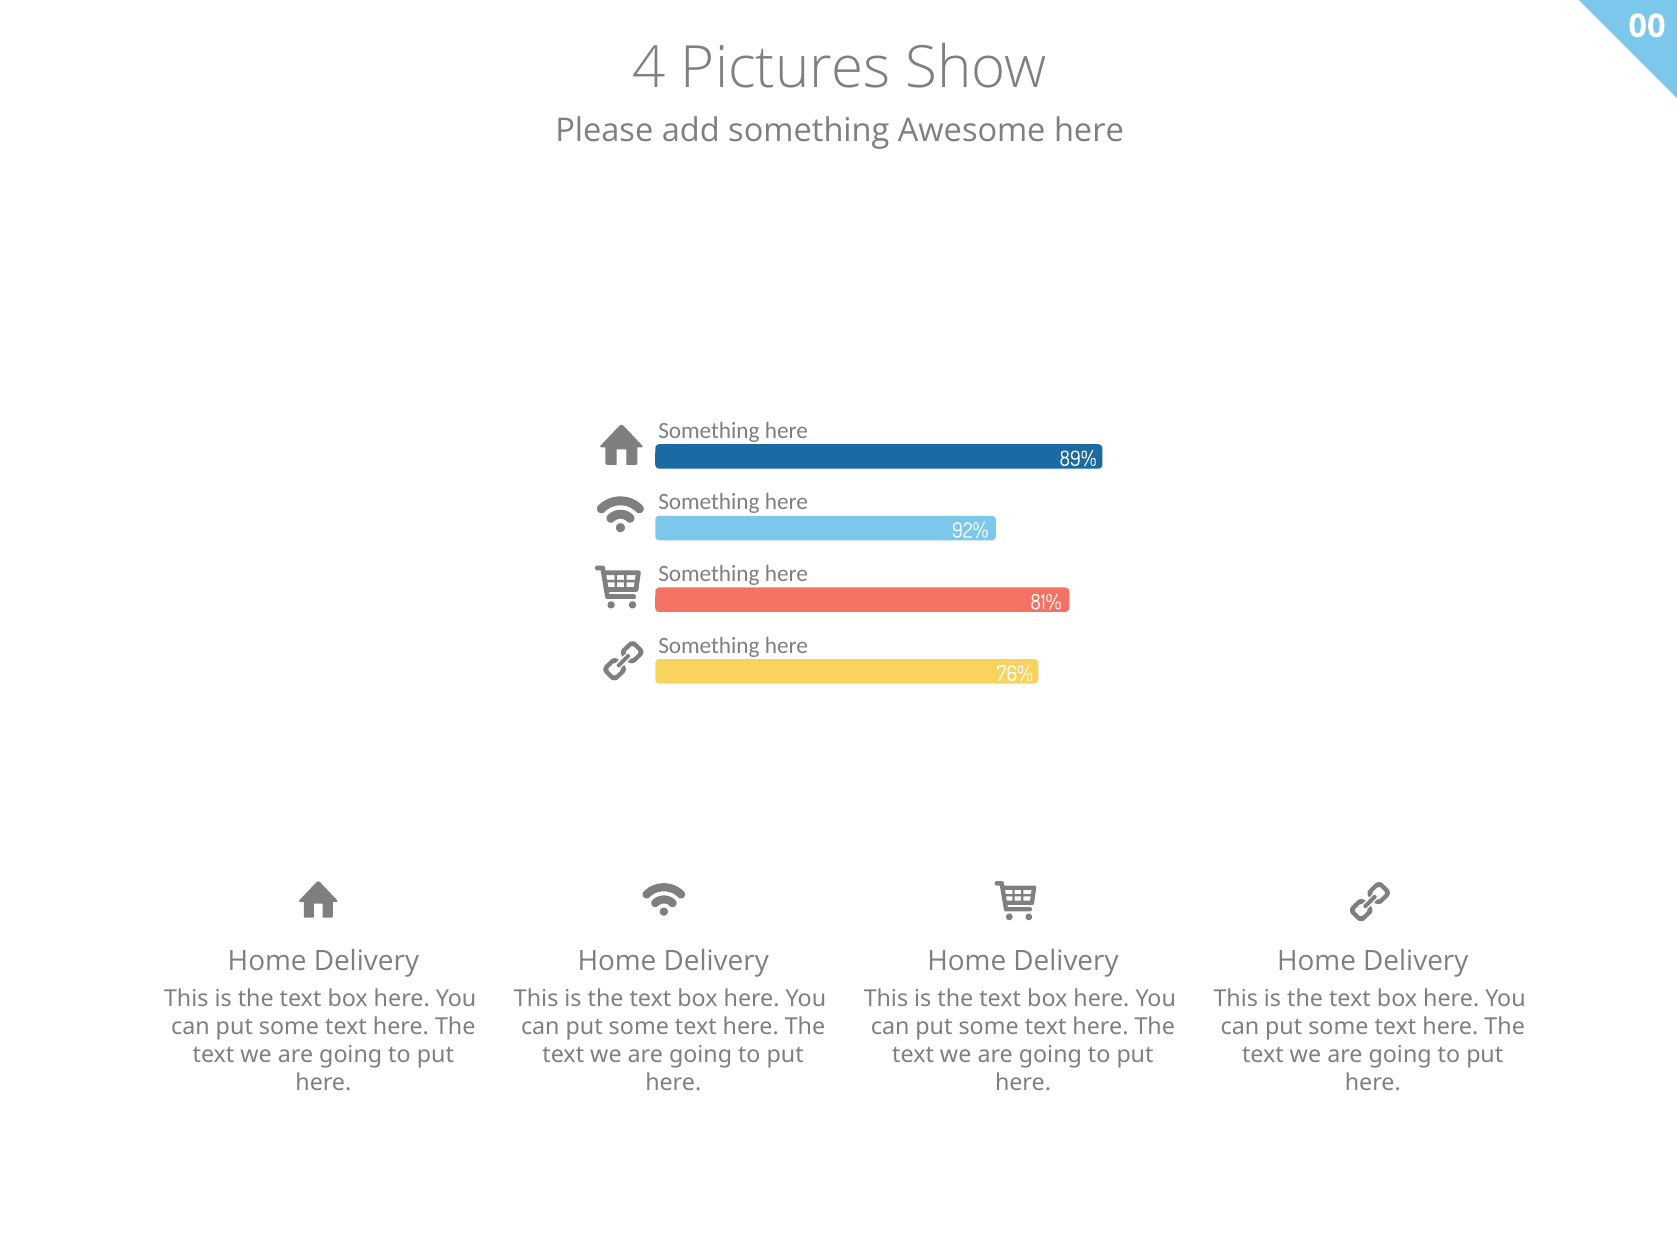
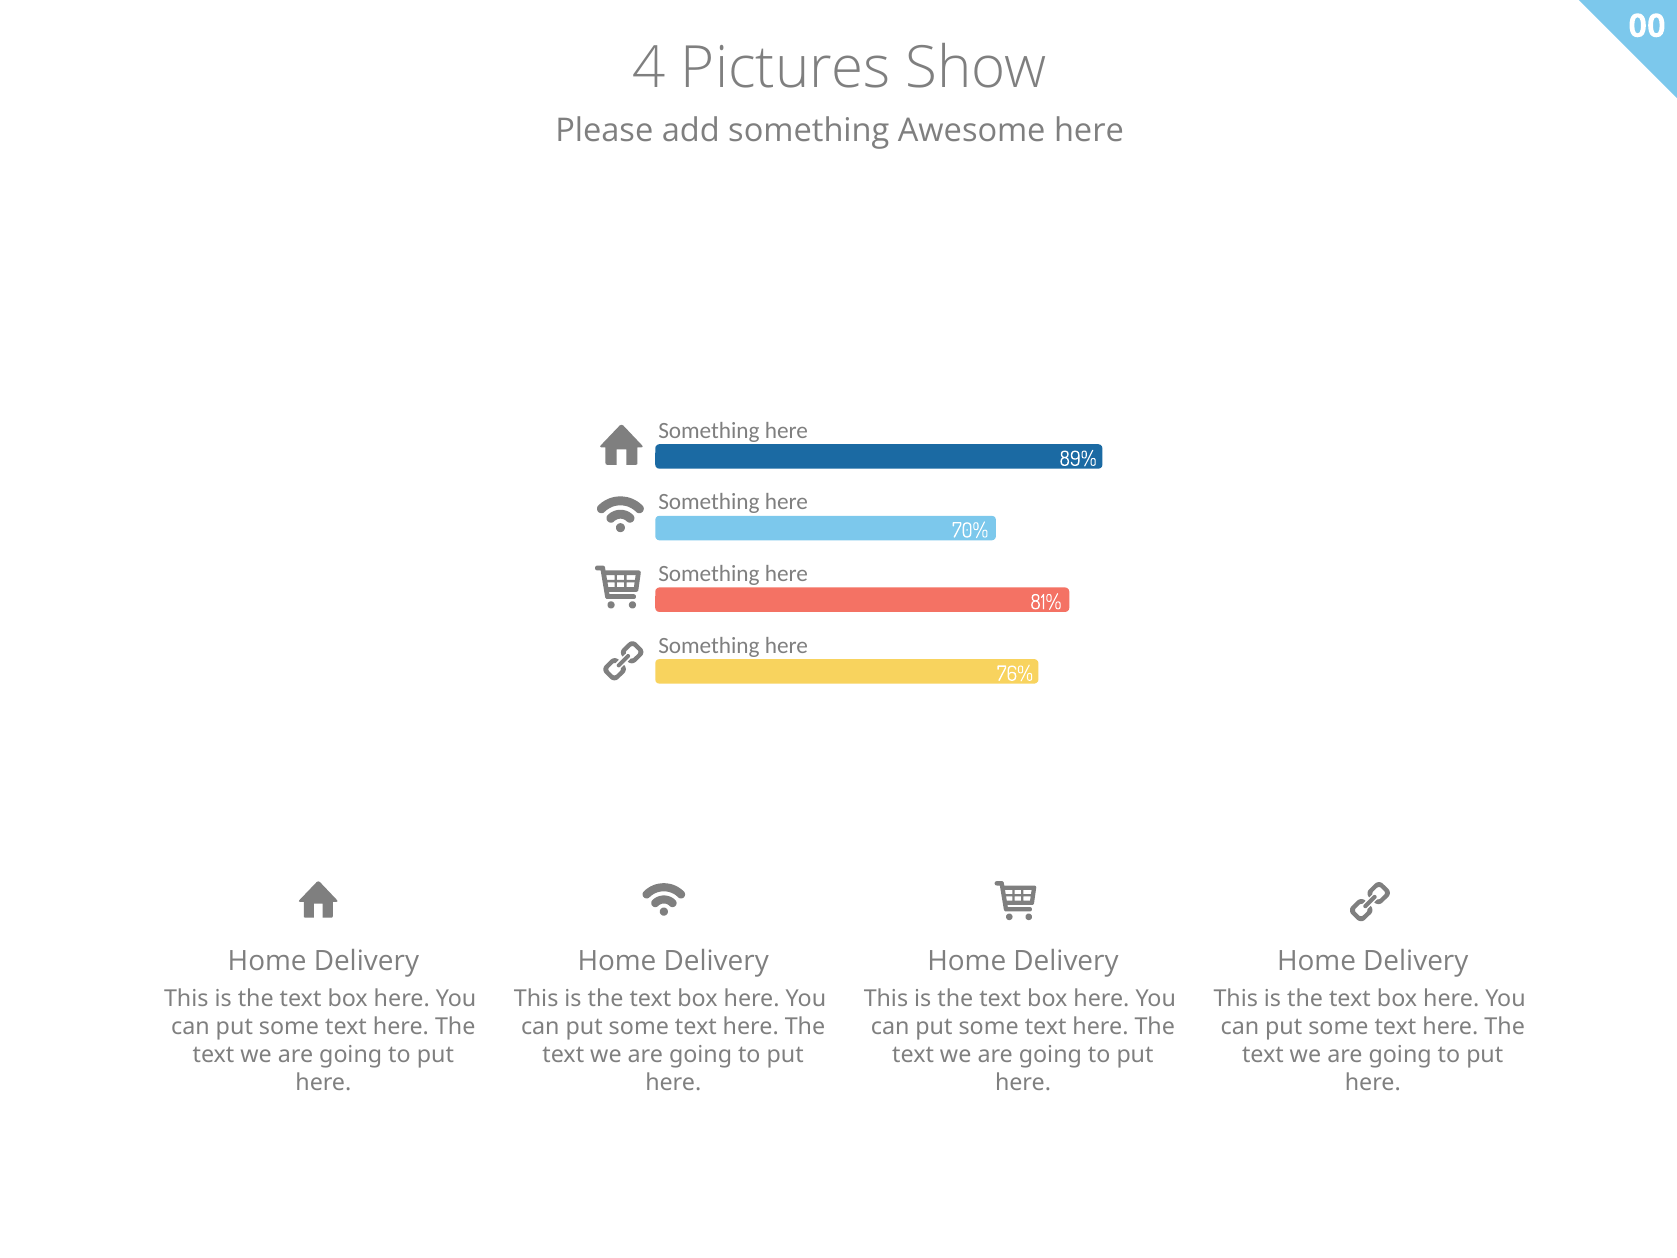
92%: 92% -> 70% (970, 531)
